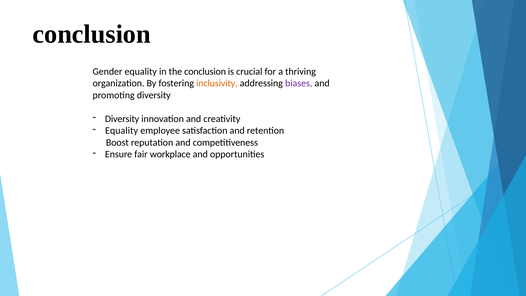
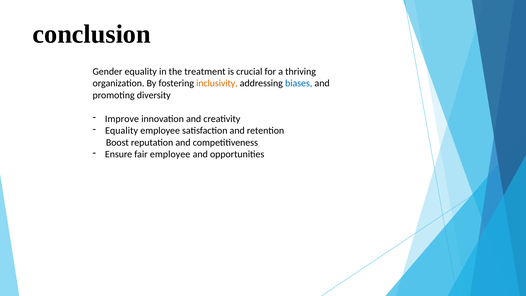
the conclusion: conclusion -> treatment (205, 71)
biases colour: purple -> blue (299, 83)
Diversity: Diversity -> Improve (122, 119)
fair workplace: workplace -> employee (170, 154)
